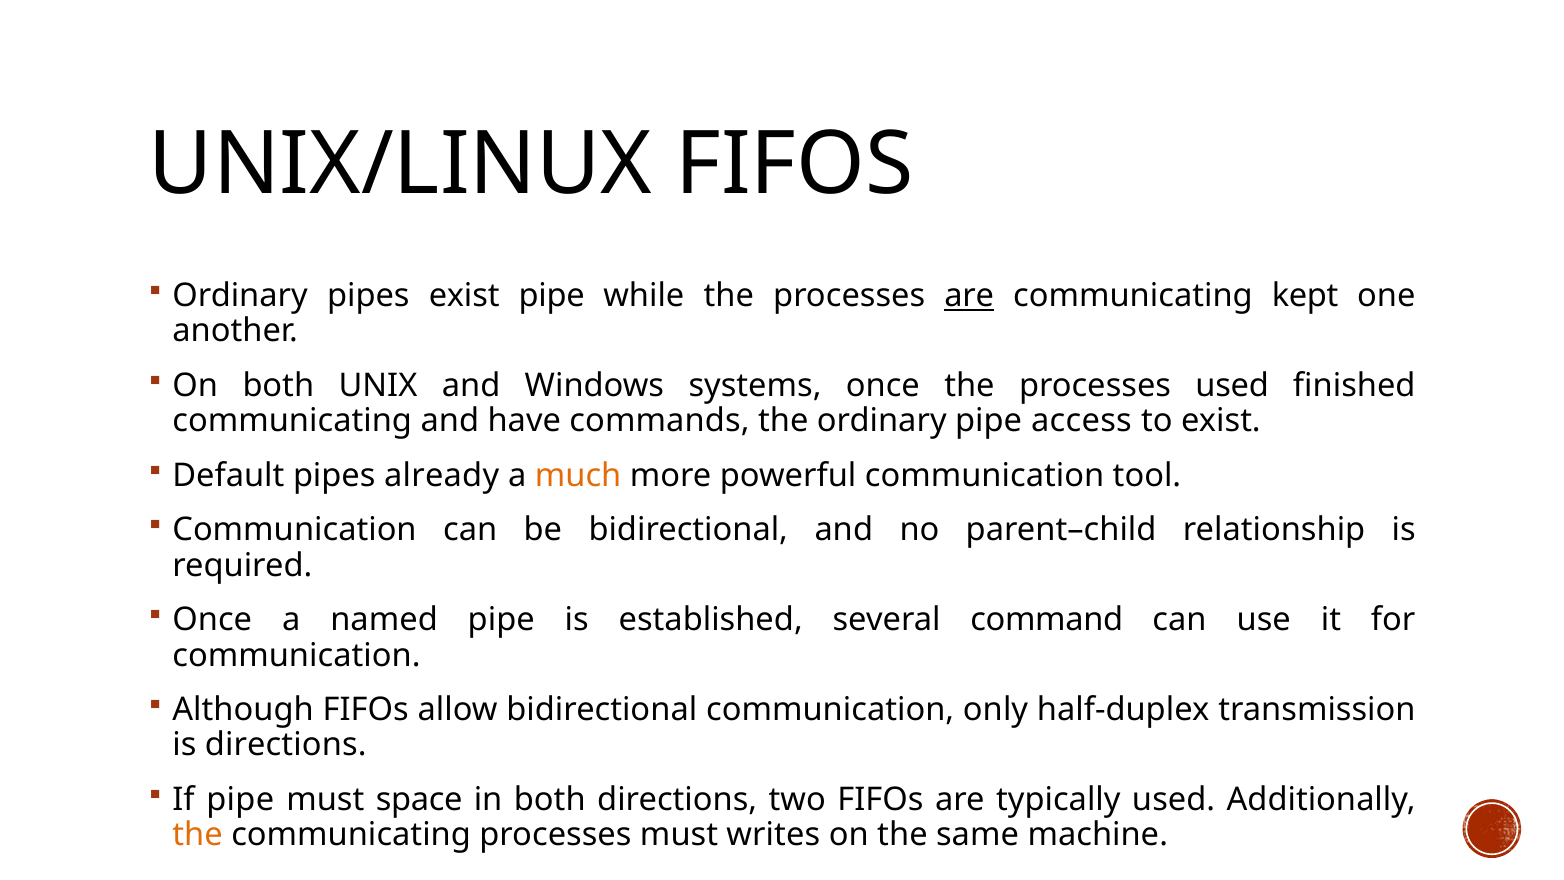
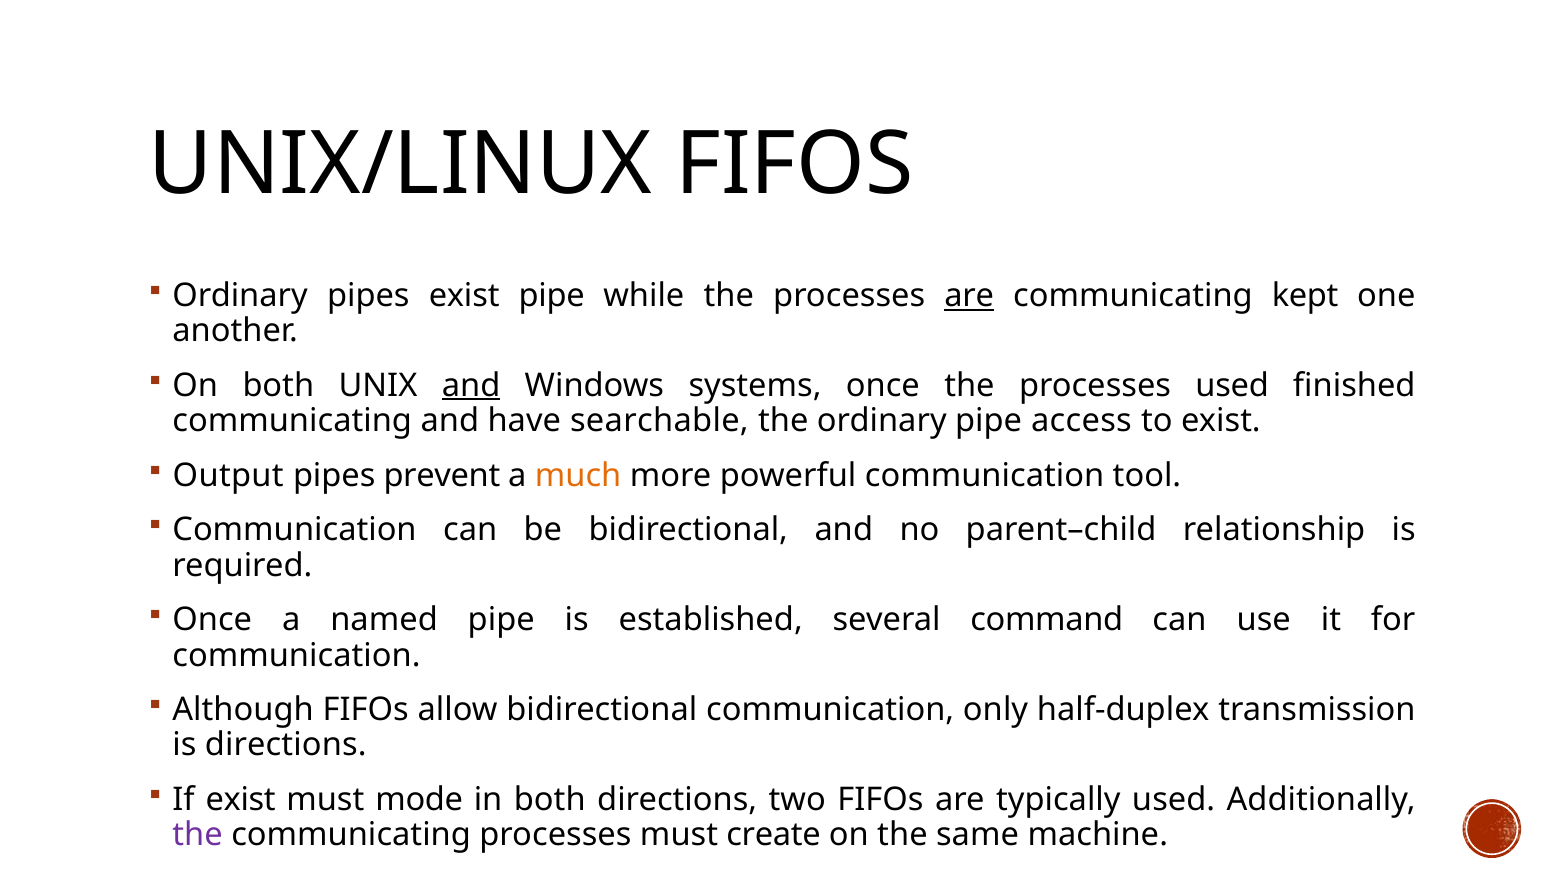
and underline: none -> present (471, 385)
commands: commands -> searchable (659, 421)
Default: Default -> Output (228, 475)
already: already -> prevent (442, 475)
If pipe: pipe -> exist (241, 800)
space: space -> mode (419, 800)
the colour: orange -> purple (198, 835)
writes: writes -> create (774, 835)
